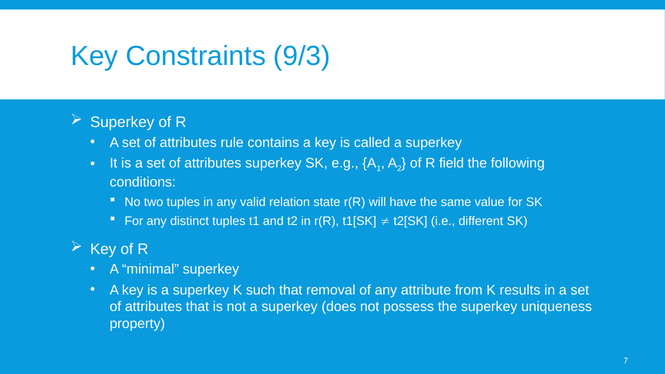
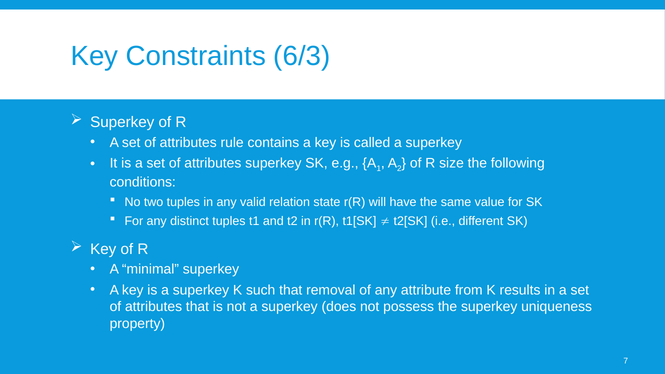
9/3: 9/3 -> 6/3 (302, 56)
field: field -> size (452, 163)
